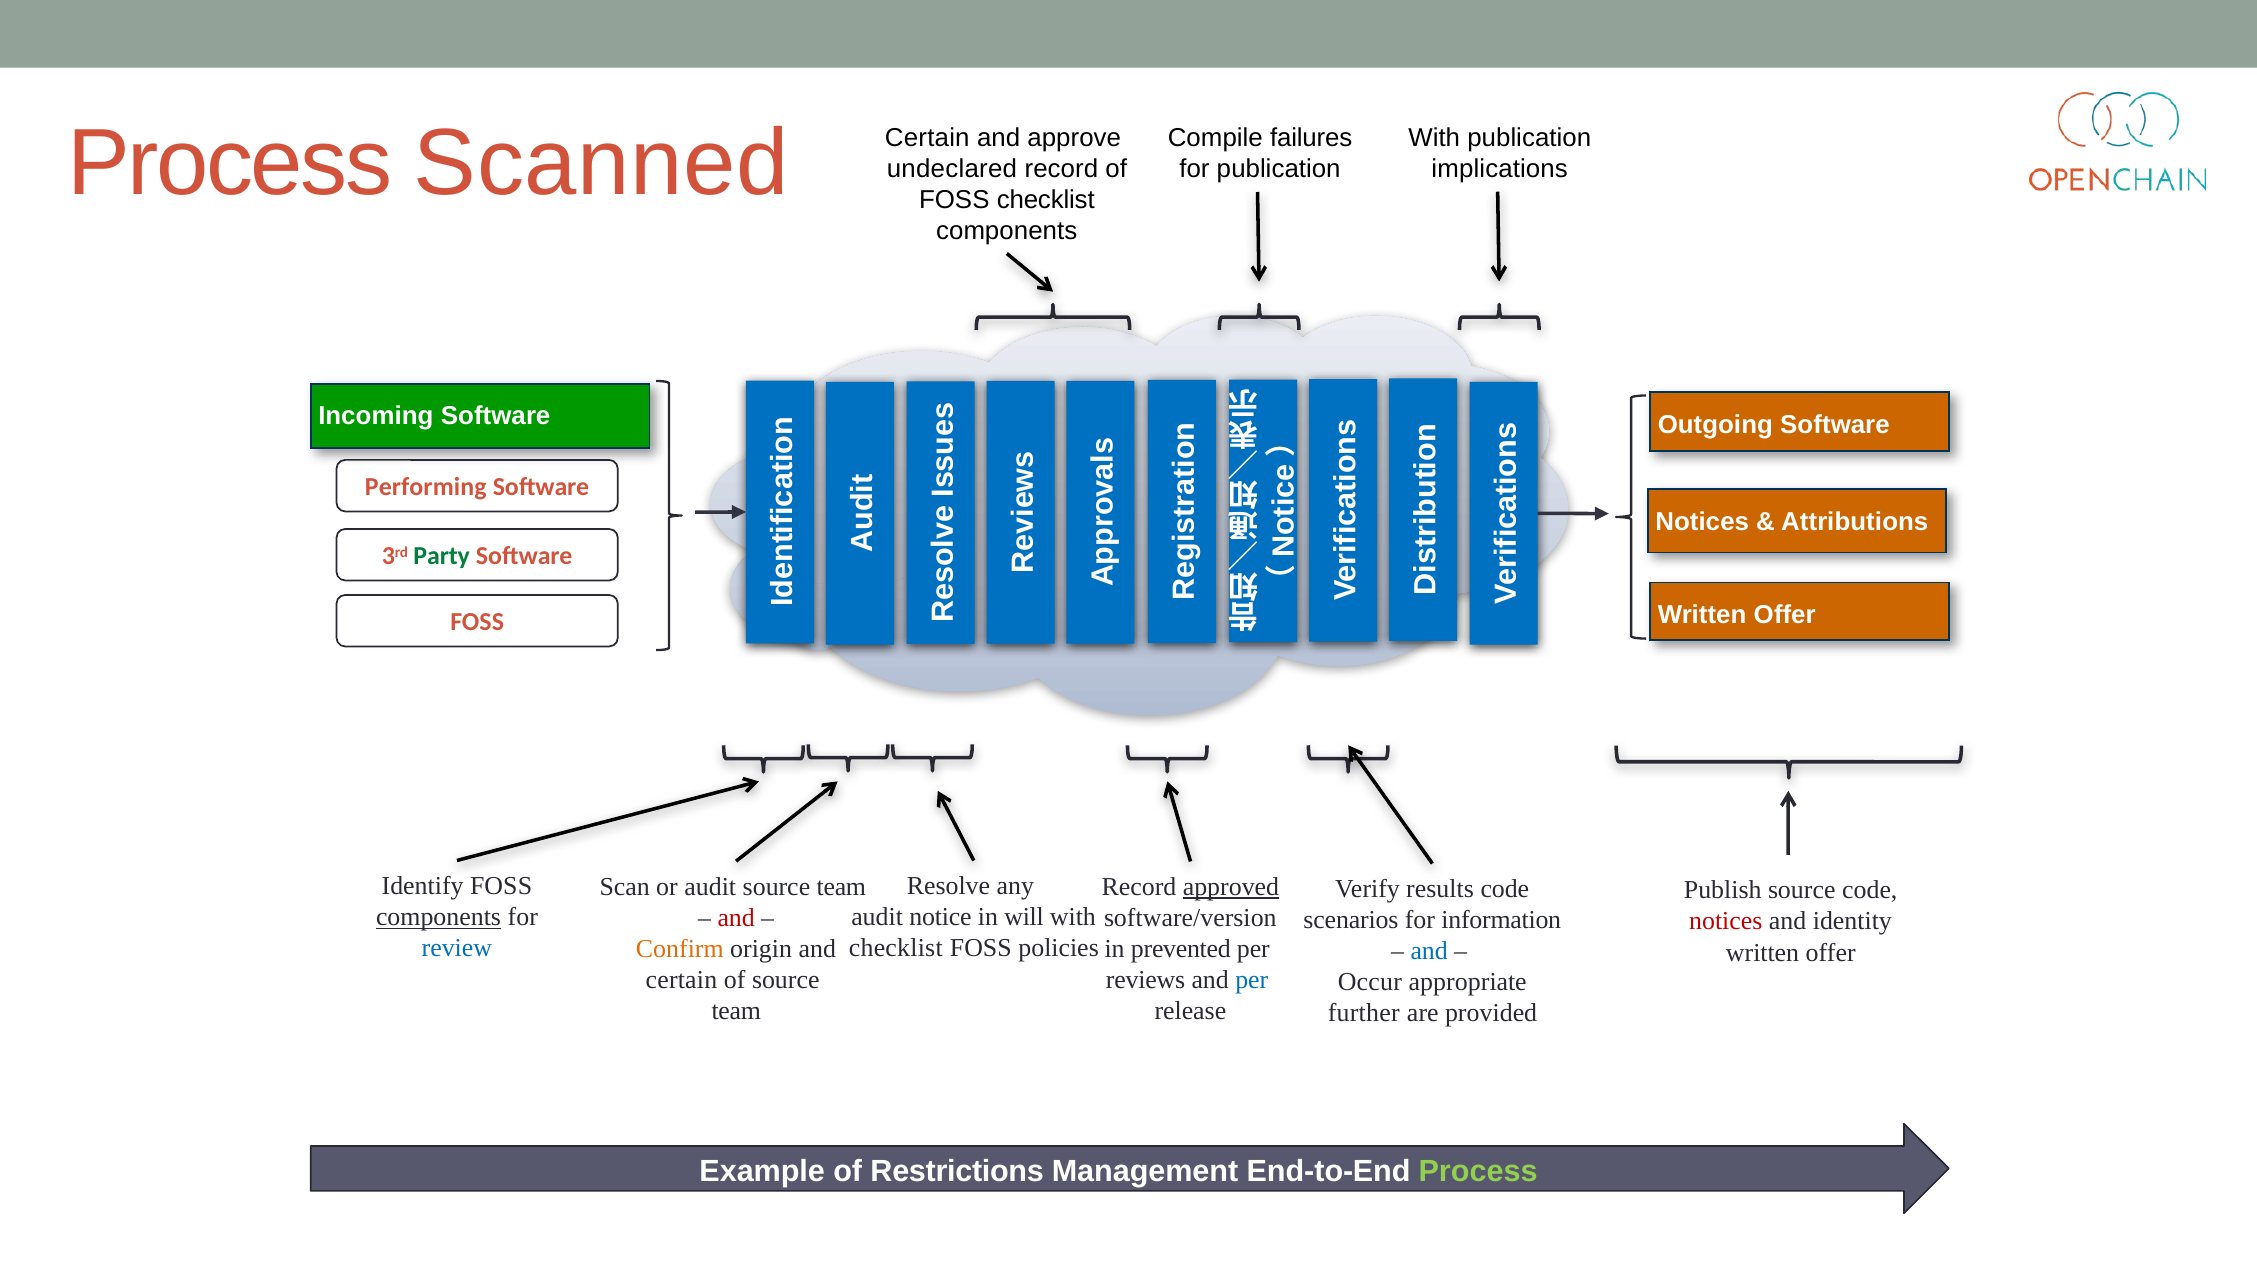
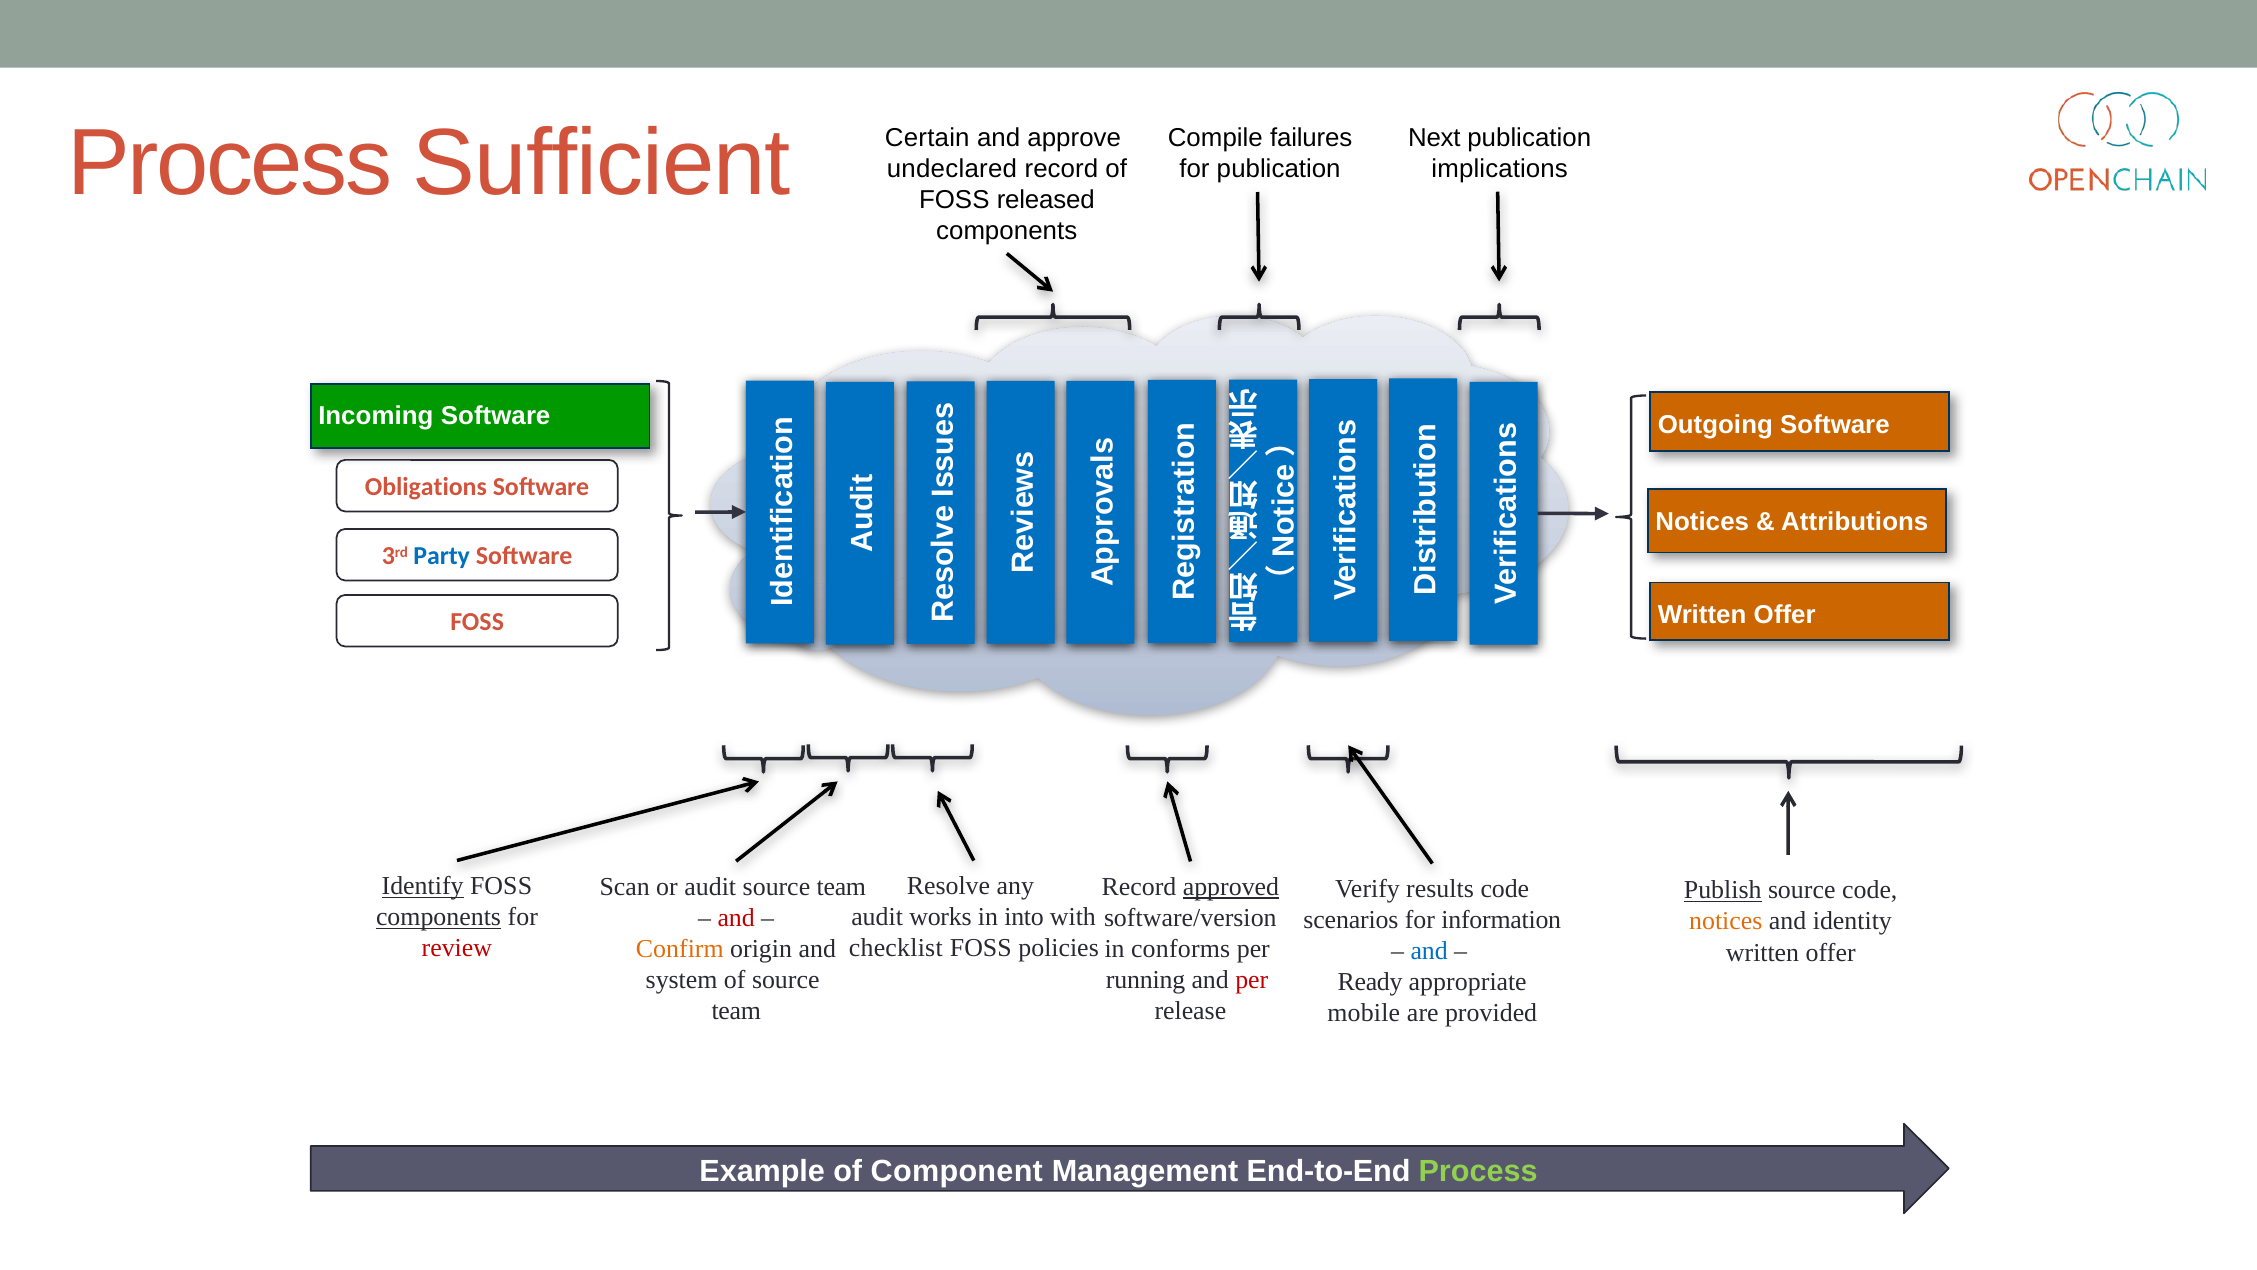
Scanned: Scanned -> Sufficient (602, 164)
With: With -> Next (1434, 138)
FOSS checklist: checklist -> released (1046, 200)
Performing: Performing -> Obligations (426, 487)
Party colour: green -> blue (442, 556)
Identify underline: none -> present (423, 886)
Publish underline: none -> present (1723, 890)
notice: notice -> works (940, 917)
will: will -> into (1024, 917)
notices colour: red -> orange (1726, 921)
review colour: blue -> red (457, 948)
prevented: prevented -> conforms (1181, 949)
certain: certain -> system (682, 980)
reviews: reviews -> running (1146, 980)
per colour: blue -> red (1252, 980)
Occur: Occur -> Ready (1370, 982)
further: further -> mobile (1364, 1013)
Restrictions: Restrictions -> Component (957, 1171)
